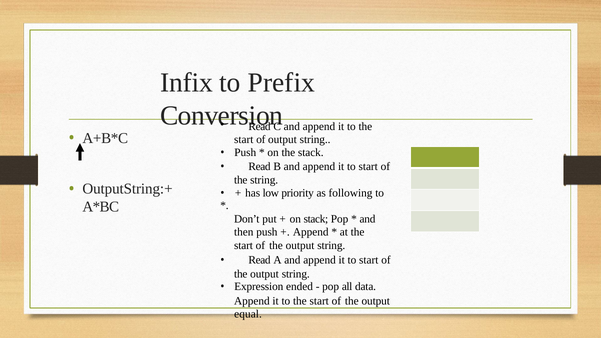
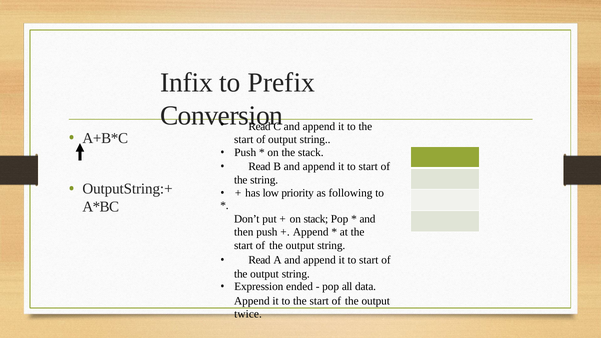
equal: equal -> twice (248, 314)
